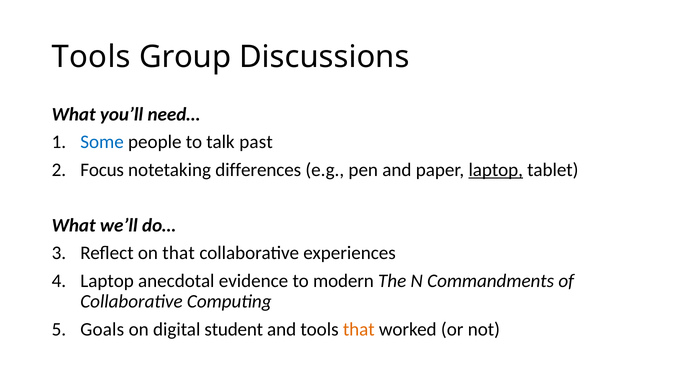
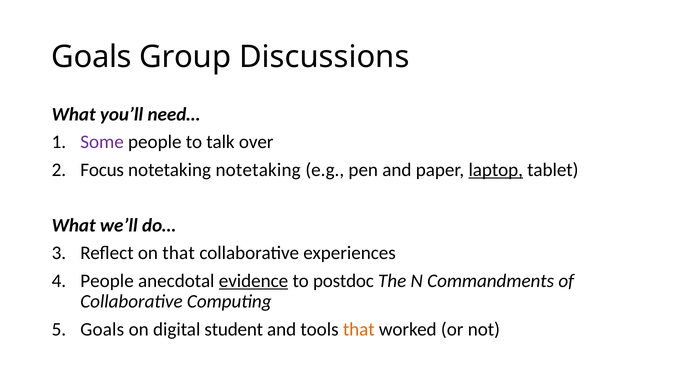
Tools: Tools -> Goals (92, 57)
Some colour: blue -> purple (102, 142)
past: past -> over (256, 142)
notetaking differences: differences -> notetaking (258, 170)
Laptop: Laptop -> People (107, 280)
evidence underline: none -> present (254, 280)
modern: modern -> postdoc (343, 280)
